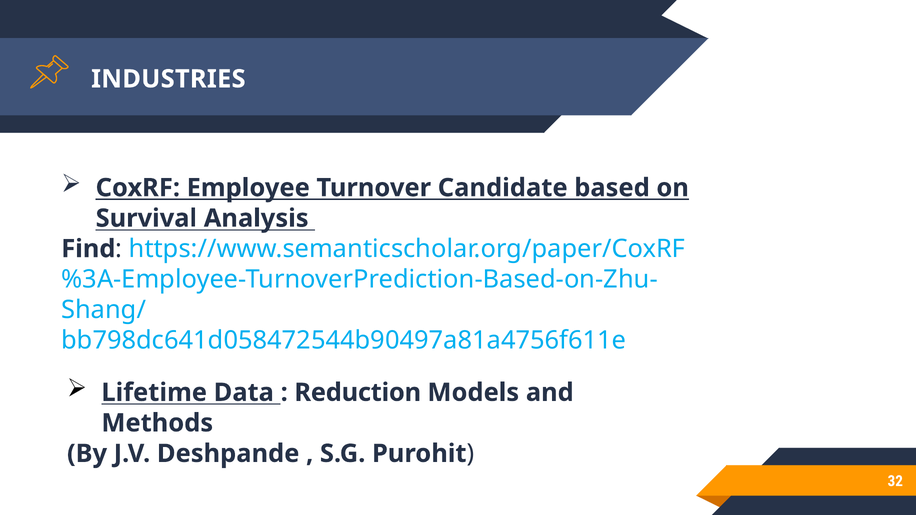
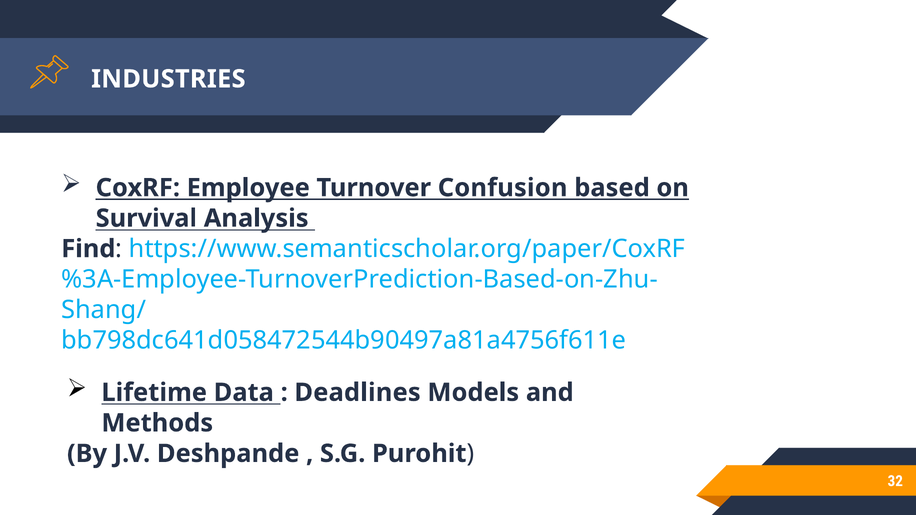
Candidate: Candidate -> Confusion (503, 188)
Reduction: Reduction -> Deadlines (358, 393)
